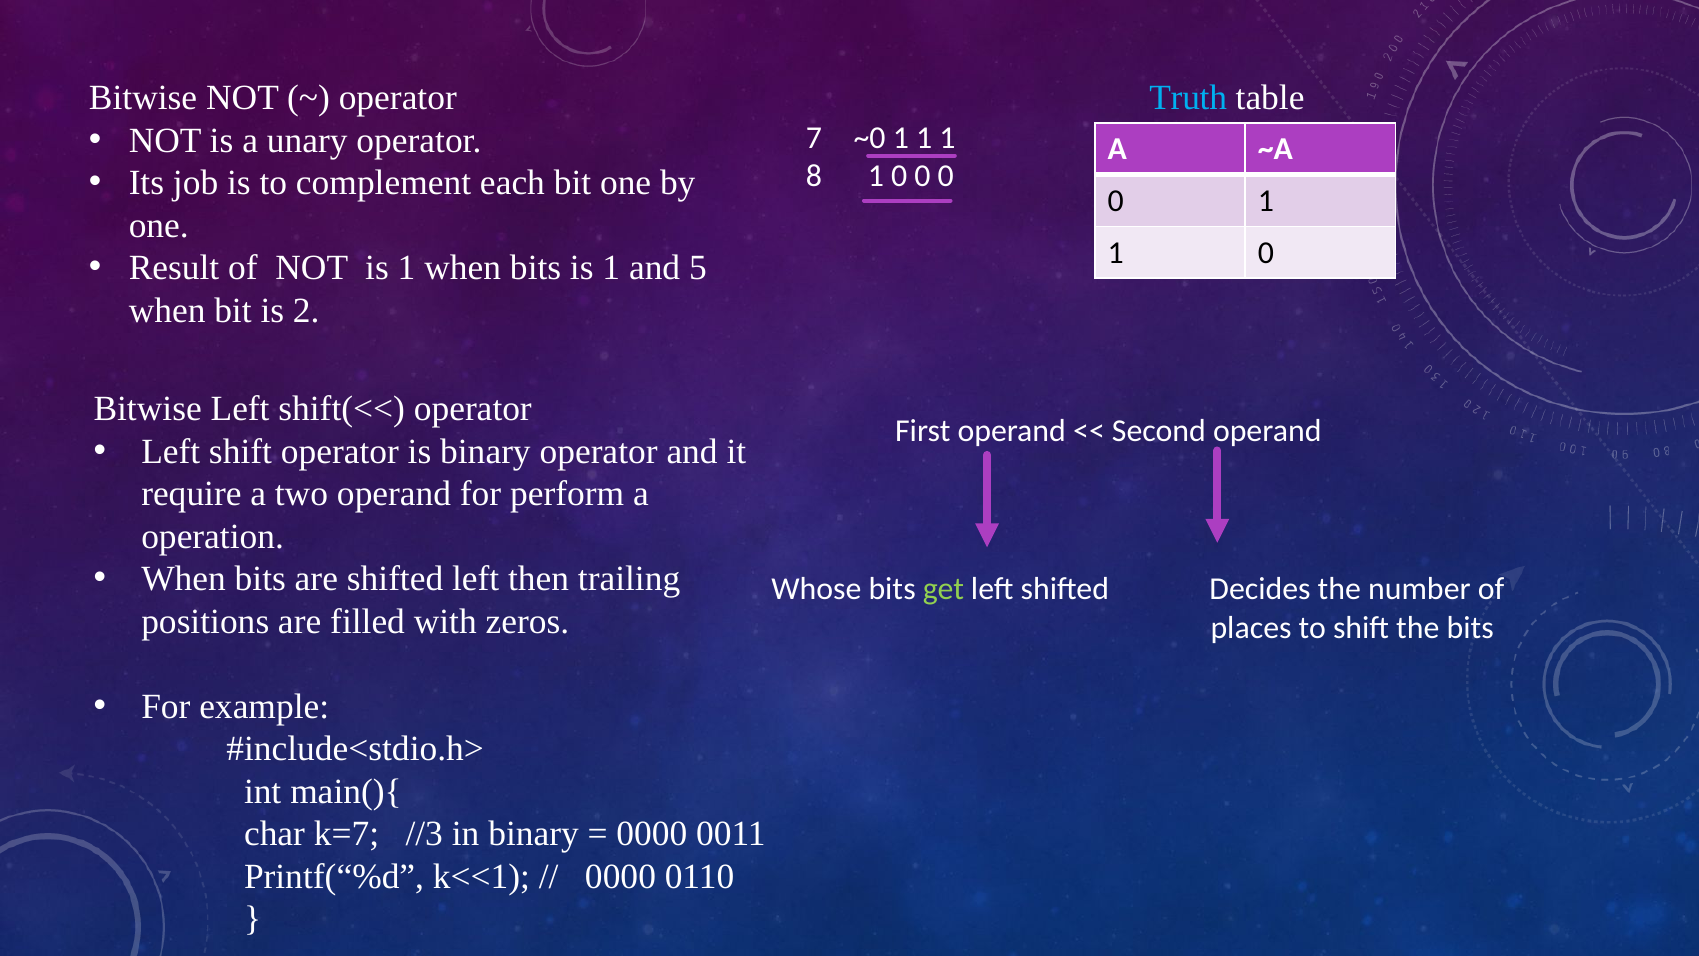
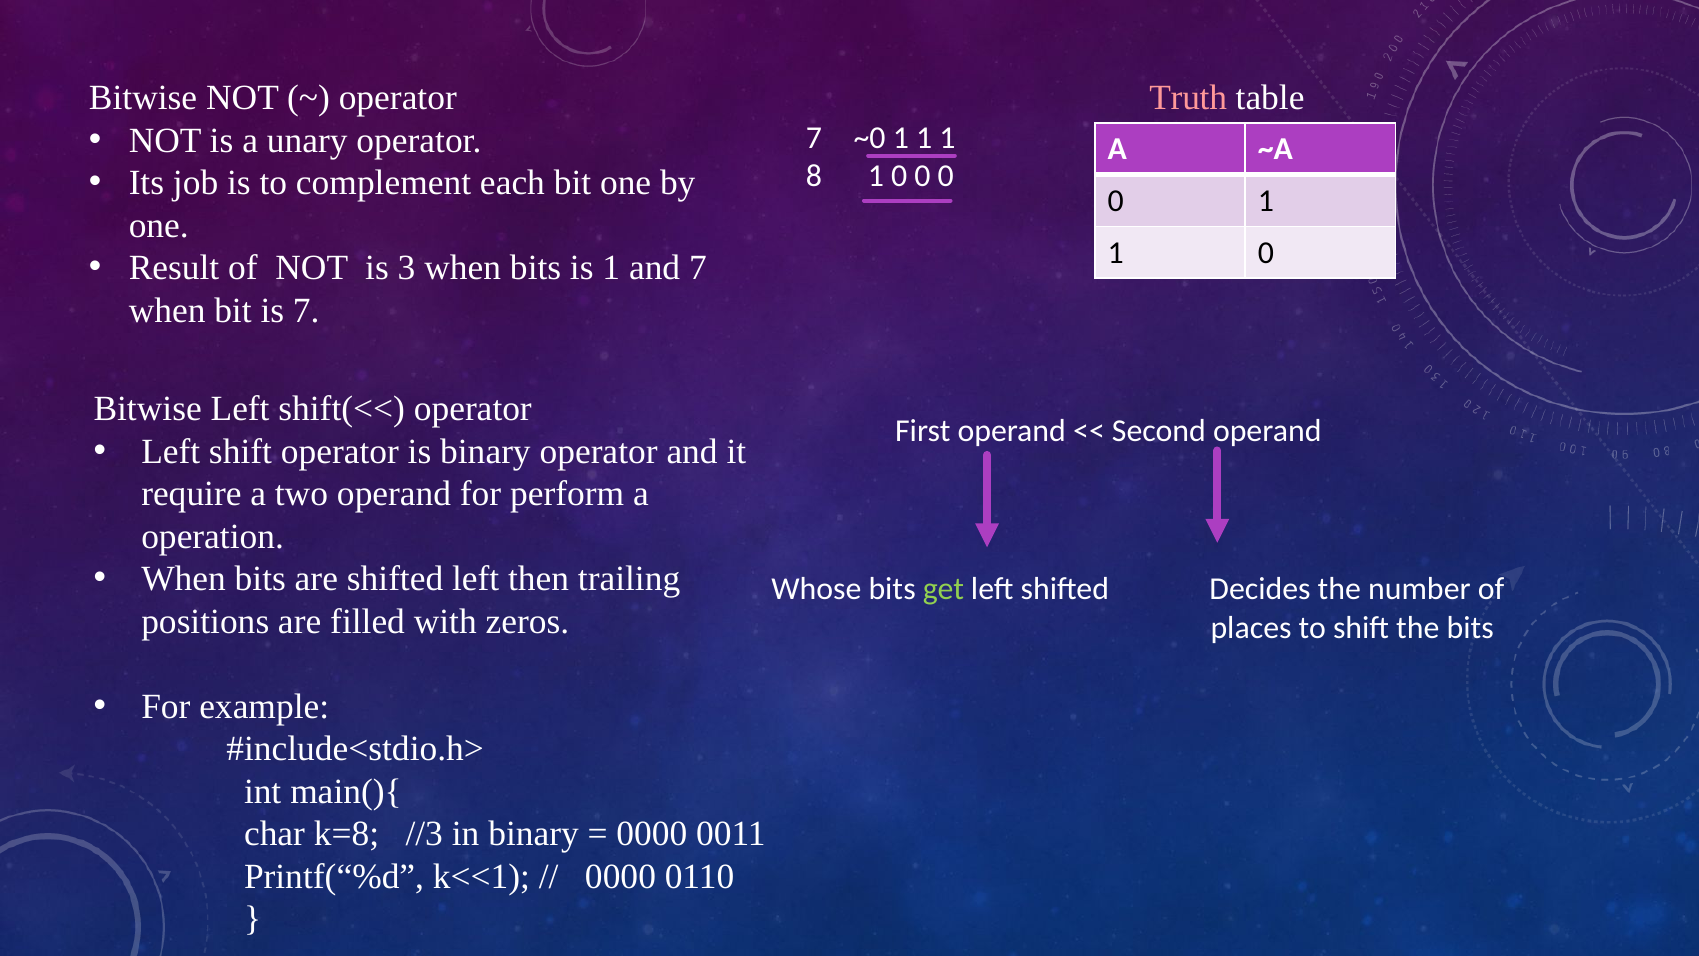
Truth colour: light blue -> pink (1188, 98)
NOT is 1: 1 -> 3 (407, 268)
and 5: 5 -> 7 (698, 268)
is 2: 2 -> 7 (306, 310)
k=7: k=7 -> k=8 (346, 834)
